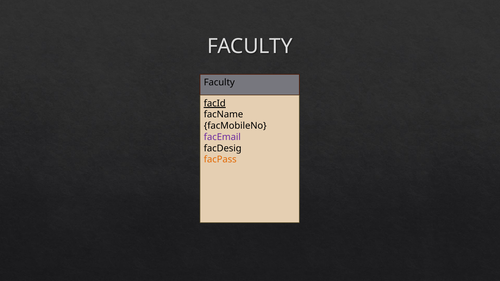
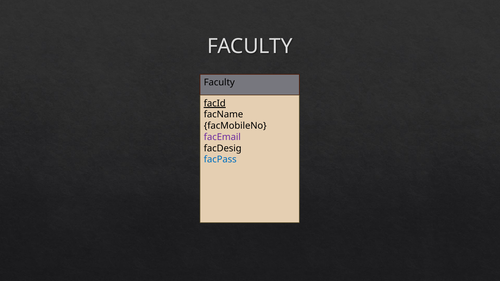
facPass colour: orange -> blue (220, 160)
